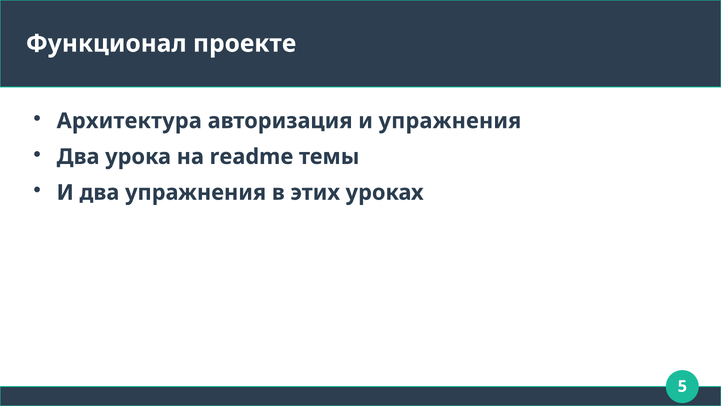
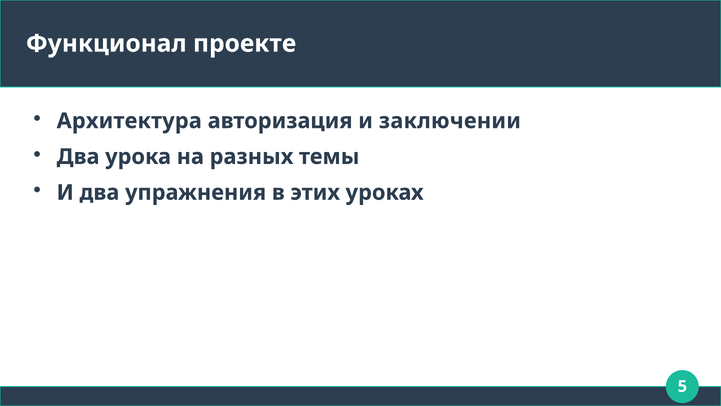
и упражнения: упражнения -> заключении (450, 121)
readme: readme -> разных (251, 157)
